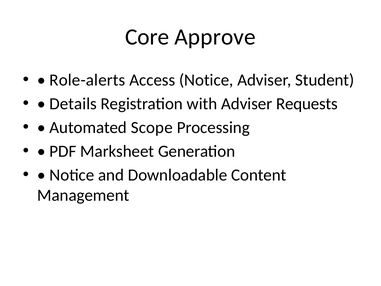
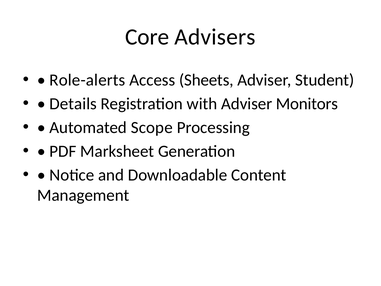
Approve: Approve -> Advisers (215, 37)
Access Notice: Notice -> Sheets (206, 80)
Requests: Requests -> Monitors (307, 104)
